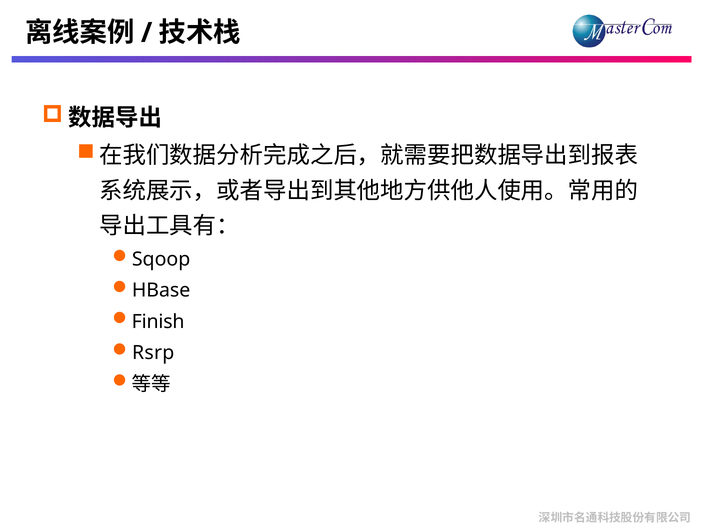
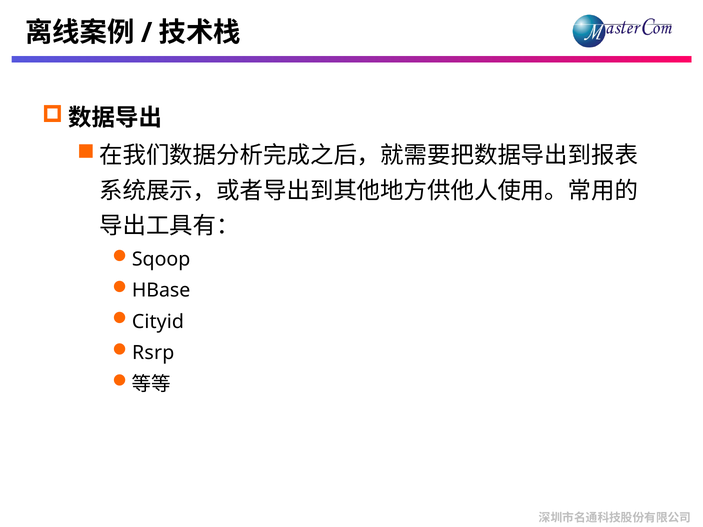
Finish: Finish -> Cityid (158, 322)
